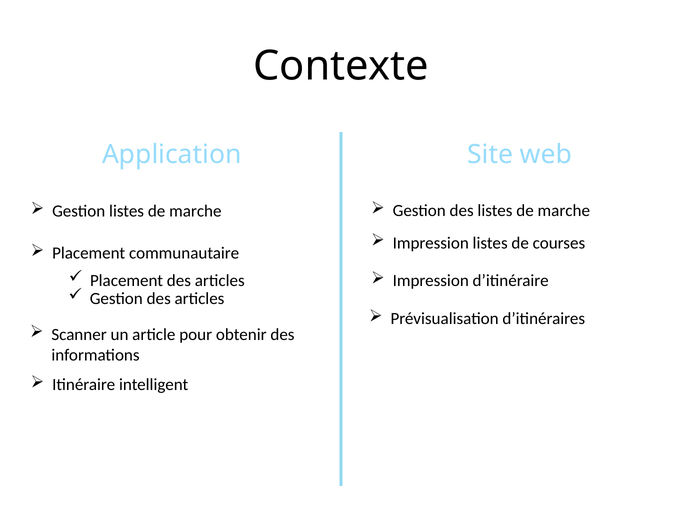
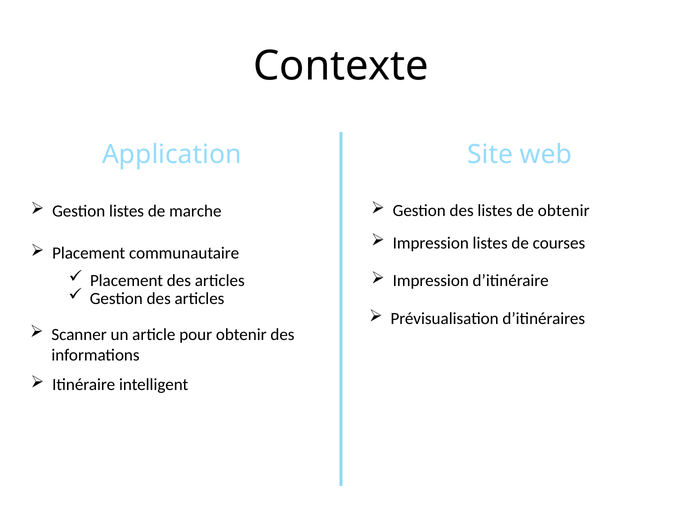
des listes de marche: marche -> obtenir (564, 211)
